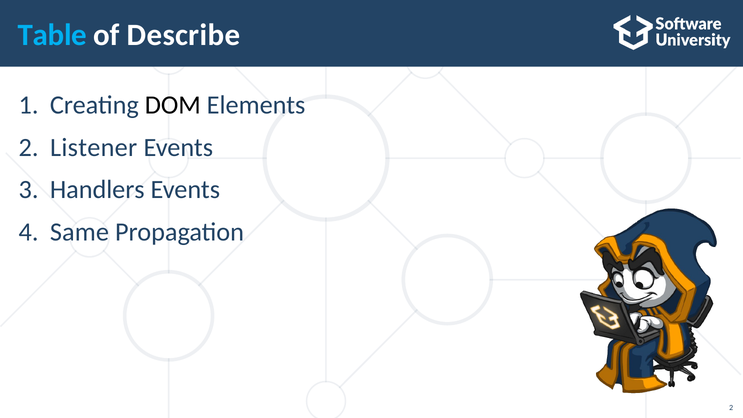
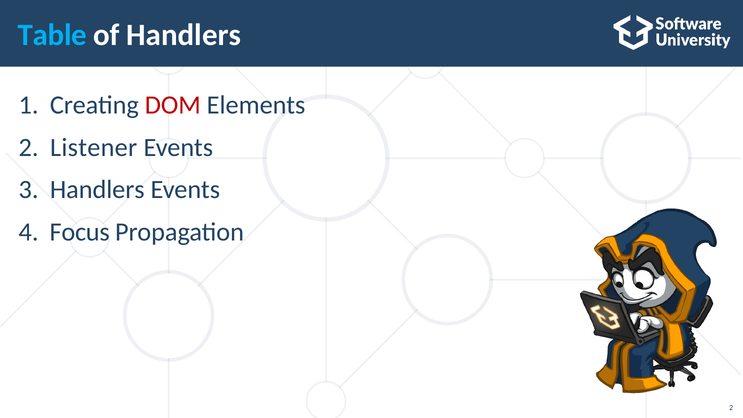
of Describe: Describe -> Handlers (184, 35)
DOM colour: black -> red (173, 105)
Same: Same -> Focus (80, 232)
